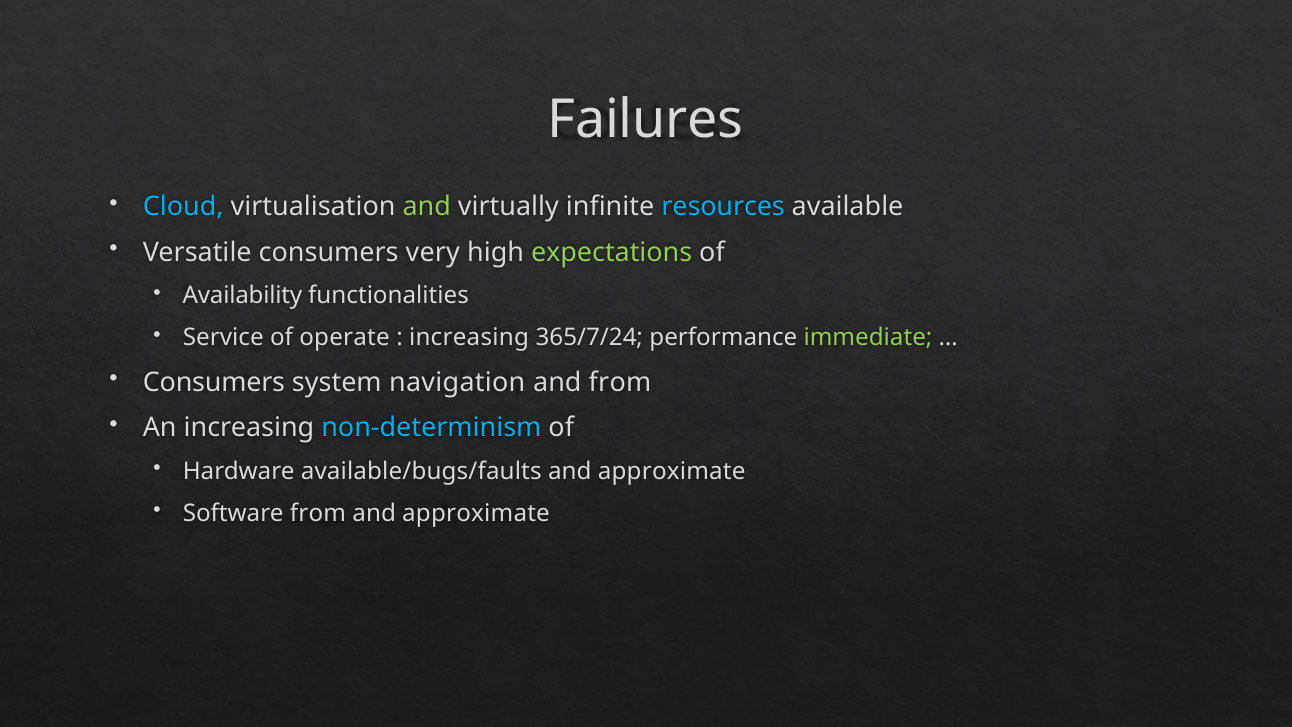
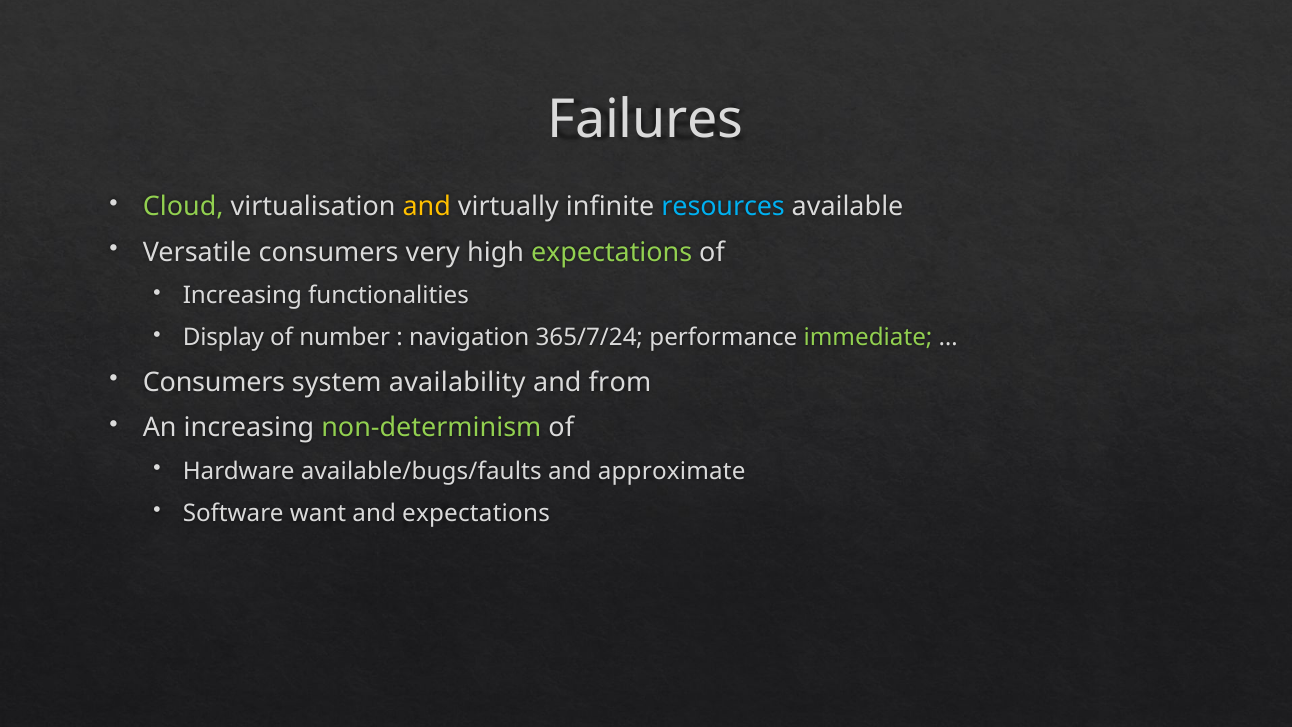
Cloud colour: light blue -> light green (183, 206)
and colour: light green -> yellow (427, 206)
Availability: Availability -> Increasing (242, 296)
Service: Service -> Display (223, 338)
operate: operate -> number (345, 338)
increasing: increasing -> navigation (469, 338)
navigation: navigation -> availability (457, 382)
non-determinism colour: light blue -> light green (431, 428)
Software from: from -> want (318, 513)
approximate: approximate -> expectations (476, 513)
